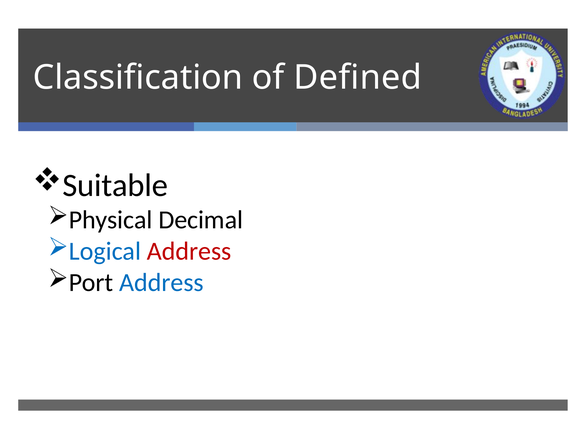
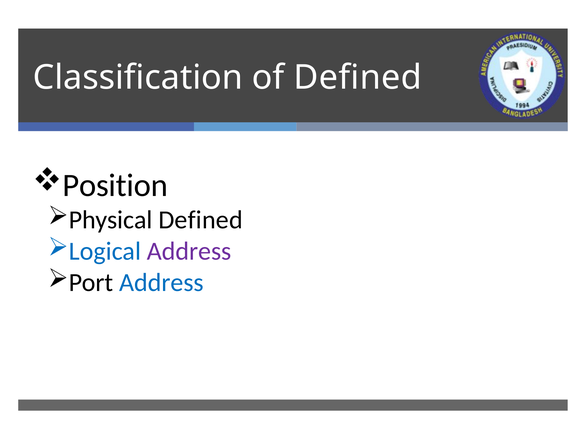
Suitable: Suitable -> Position (115, 185)
Physical Decimal: Decimal -> Defined (201, 220)
Address colour: red -> purple (189, 251)
